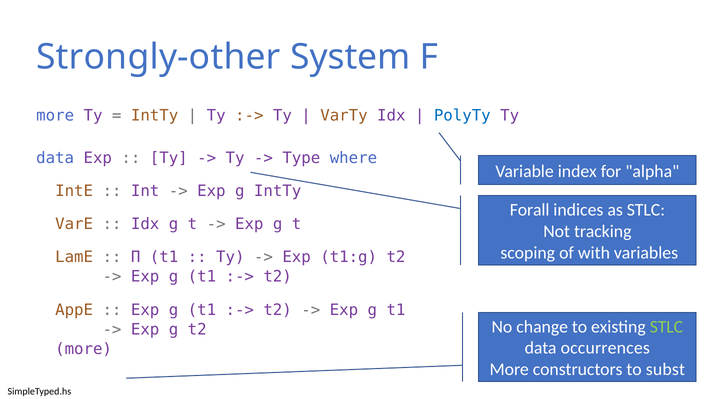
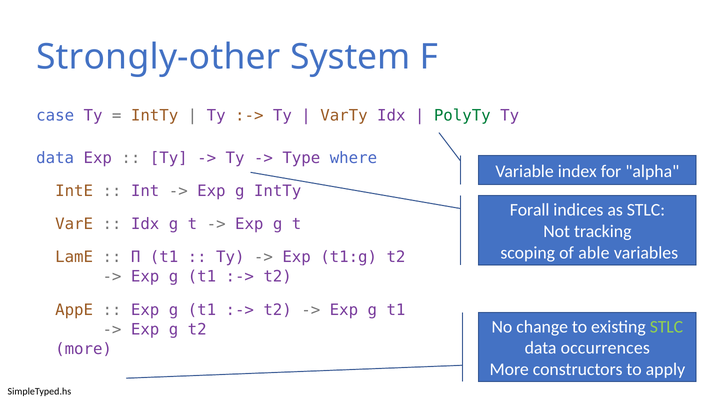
more: more -> case (55, 116)
PolyTy colour: blue -> green (462, 116)
with: with -> able (594, 253)
subst: subst -> apply (665, 370)
